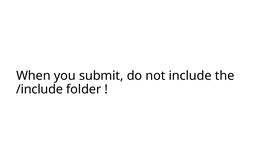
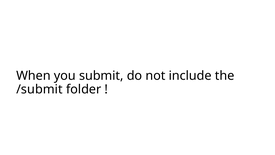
/include: /include -> /submit (39, 89)
